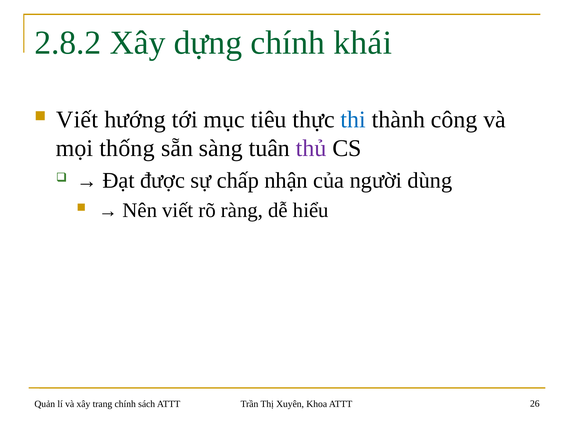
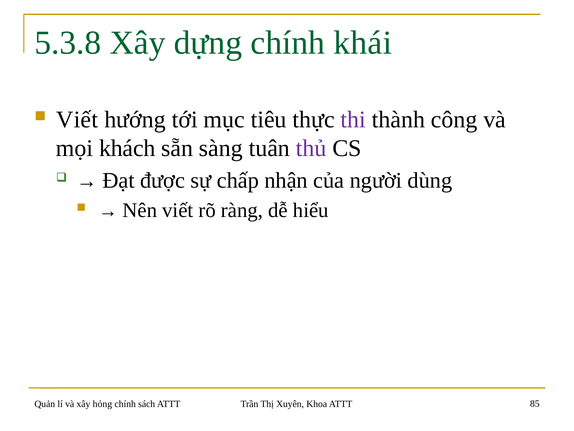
2.8.2: 2.8.2 -> 5.3.8 (68, 43)
thi colour: blue -> purple (353, 119)
thống: thống -> khách (127, 148)
trang: trang -> hỏng (102, 403)
26: 26 -> 85 (535, 403)
